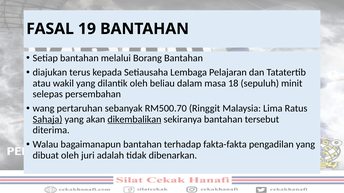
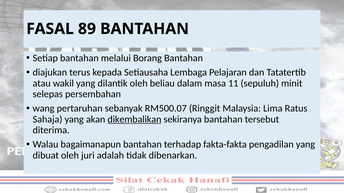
19: 19 -> 89 (87, 29)
18: 18 -> 11 (233, 83)
RM500.70: RM500.70 -> RM500.07 (166, 109)
Sahaja underline: present -> none (48, 120)
